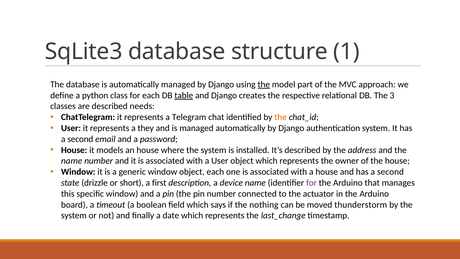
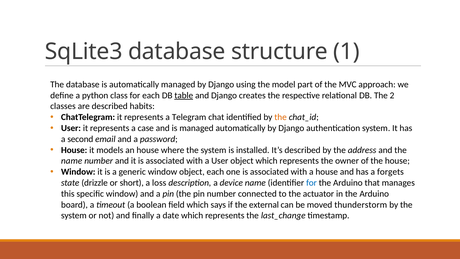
the underline: present -> none (264, 84)
3: 3 -> 2 (392, 95)
needs: needs -> habits (142, 106)
they: they -> case (146, 128)
and has a second: second -> forgets (390, 172)
first: first -> loss (159, 183)
for colour: purple -> blue (311, 183)
nothing: nothing -> external (264, 204)
